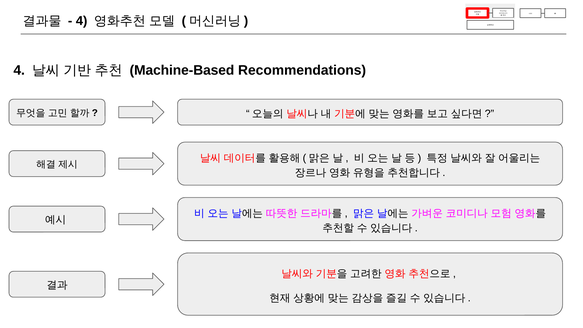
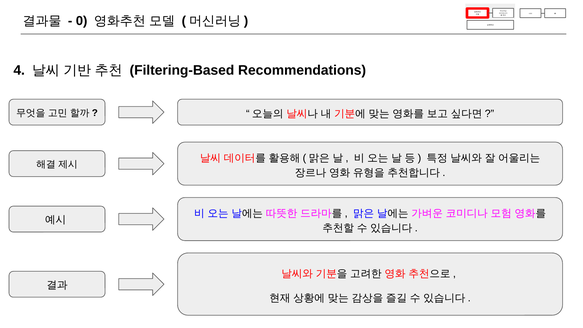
4: 4 -> 0 (82, 21)
Machine-Based: Machine-Based -> Filtering-Based (182, 70)
